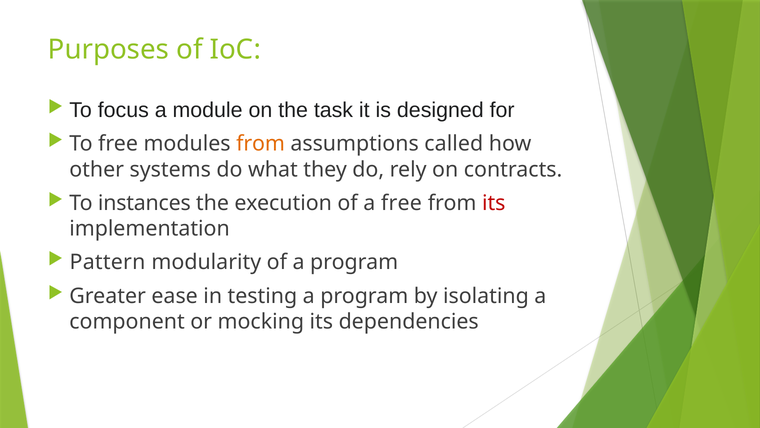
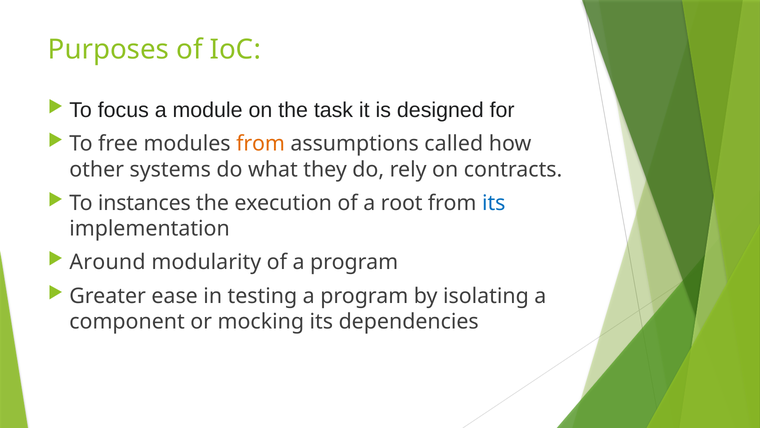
a free: free -> root (402, 203)
its colour: red -> blue (494, 203)
Pattern: Pattern -> Around (107, 262)
